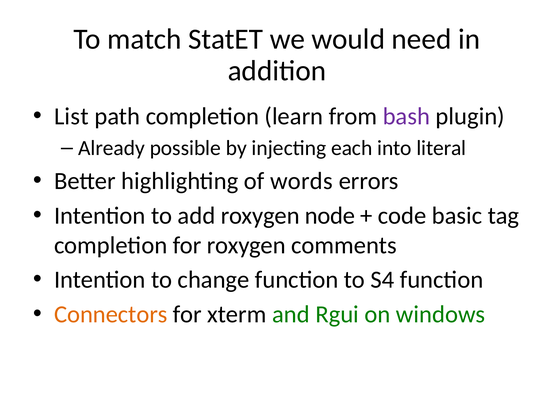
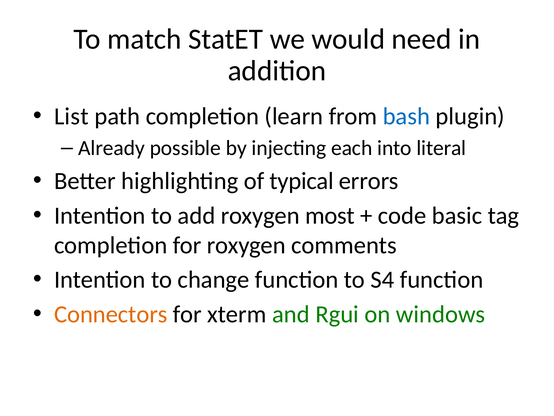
bash colour: purple -> blue (406, 116)
words: words -> typical (302, 181)
node: node -> most (330, 215)
